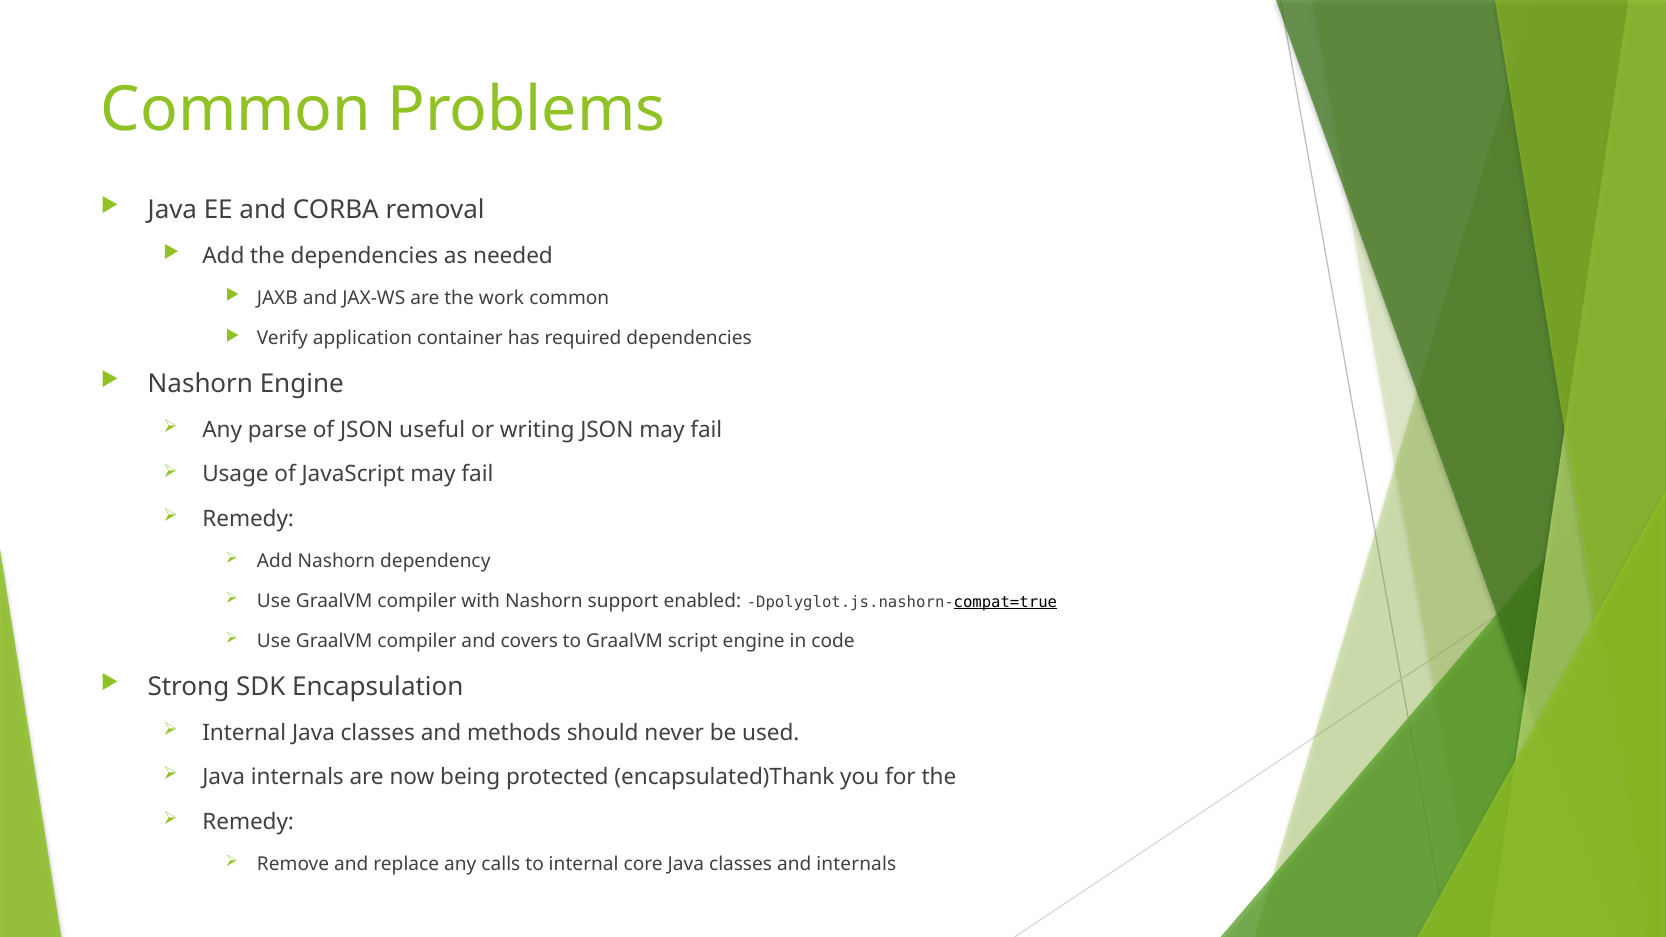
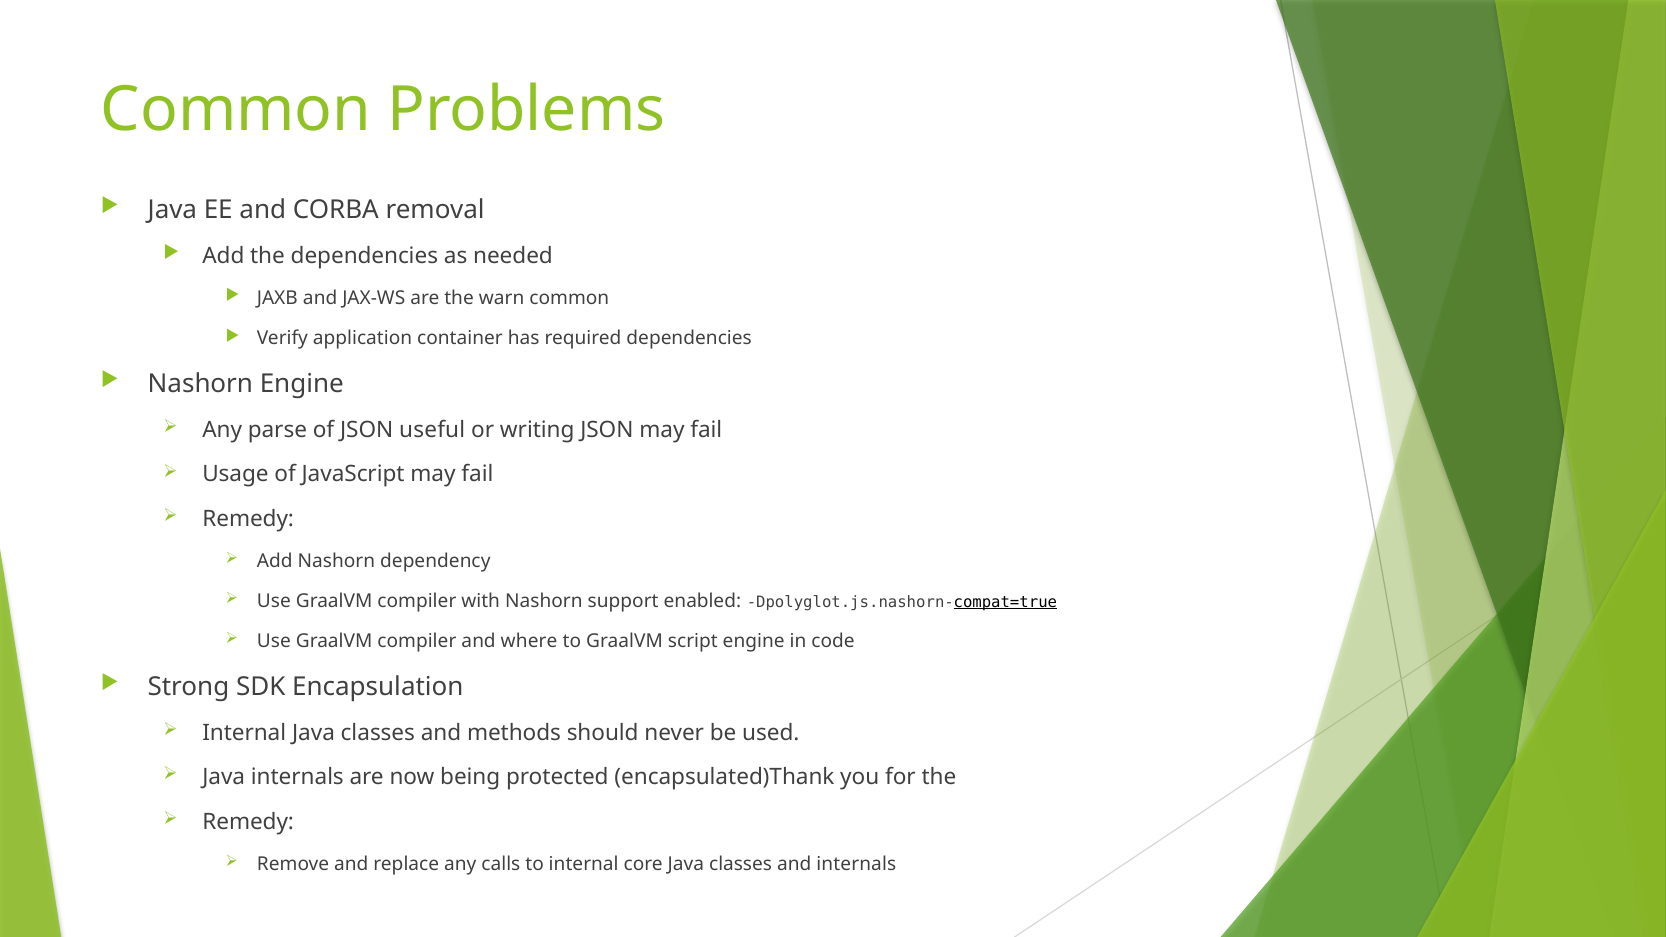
work: work -> warn (502, 298)
covers: covers -> where (529, 642)
